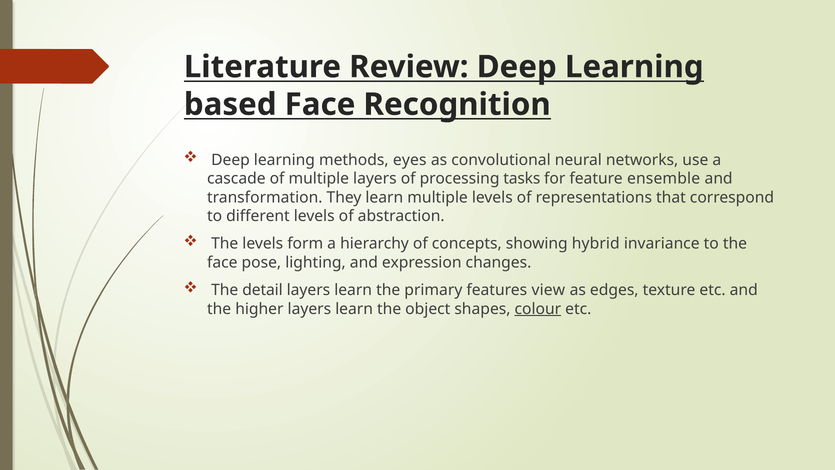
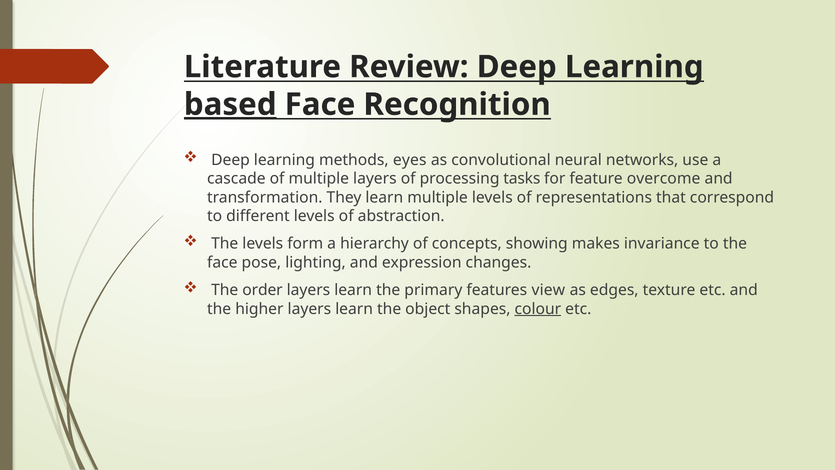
based underline: none -> present (230, 104)
ensemble: ensemble -> overcome (664, 179)
hybrid: hybrid -> makes (596, 244)
detail: detail -> order (263, 290)
